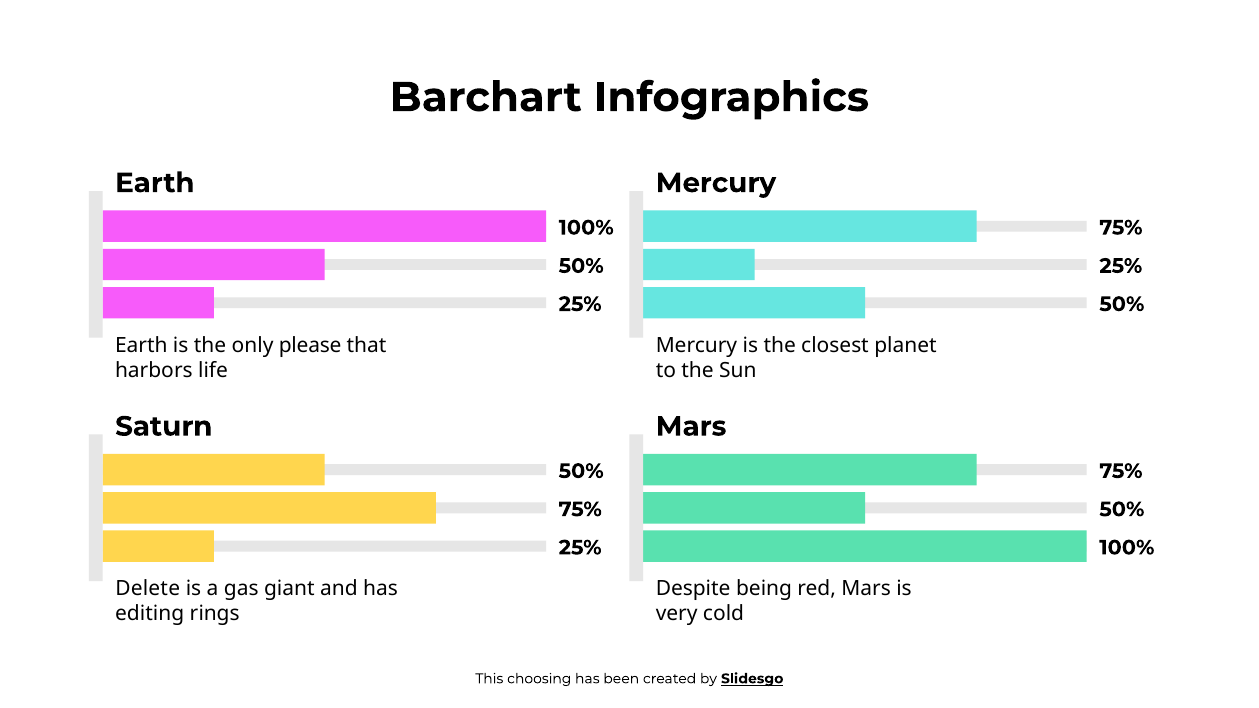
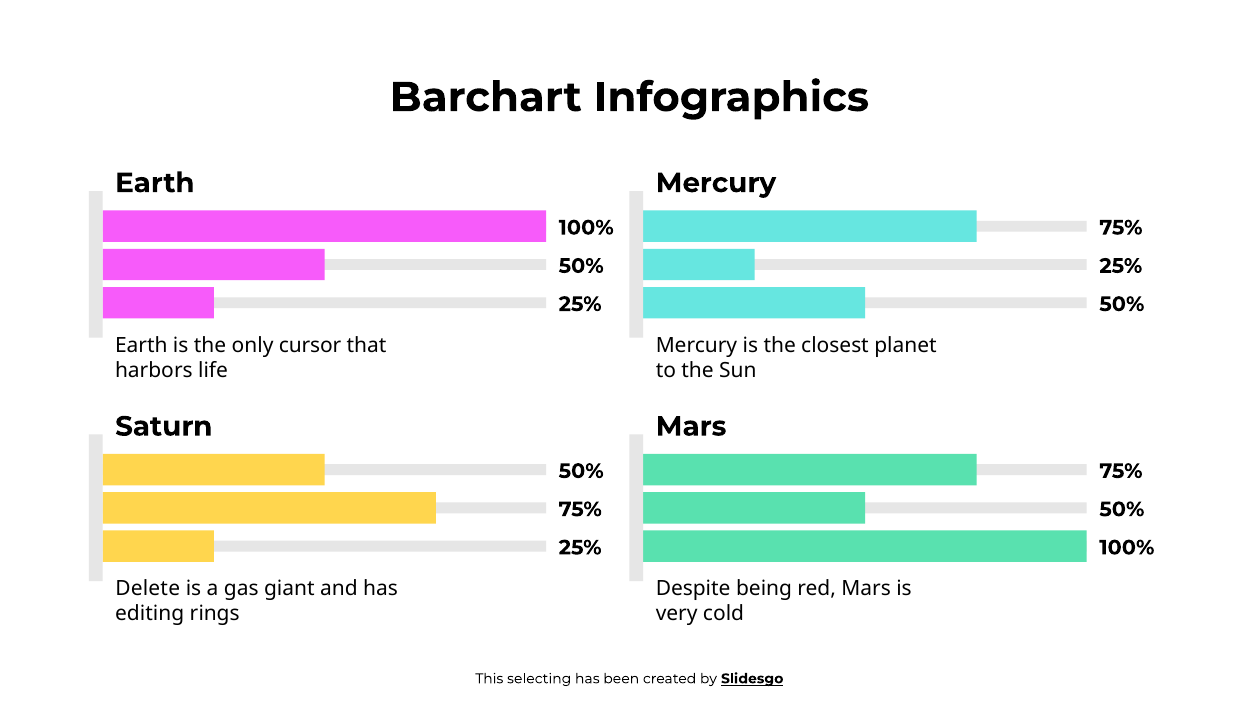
please: please -> cursor (310, 345)
choosing: choosing -> selecting (539, 679)
